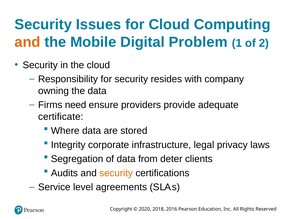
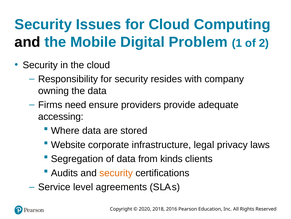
and colour: orange -> black (27, 42)
certificate: certificate -> accessing (61, 116)
Integrity: Integrity -> Website (68, 144)
deter: deter -> kinds (171, 158)
